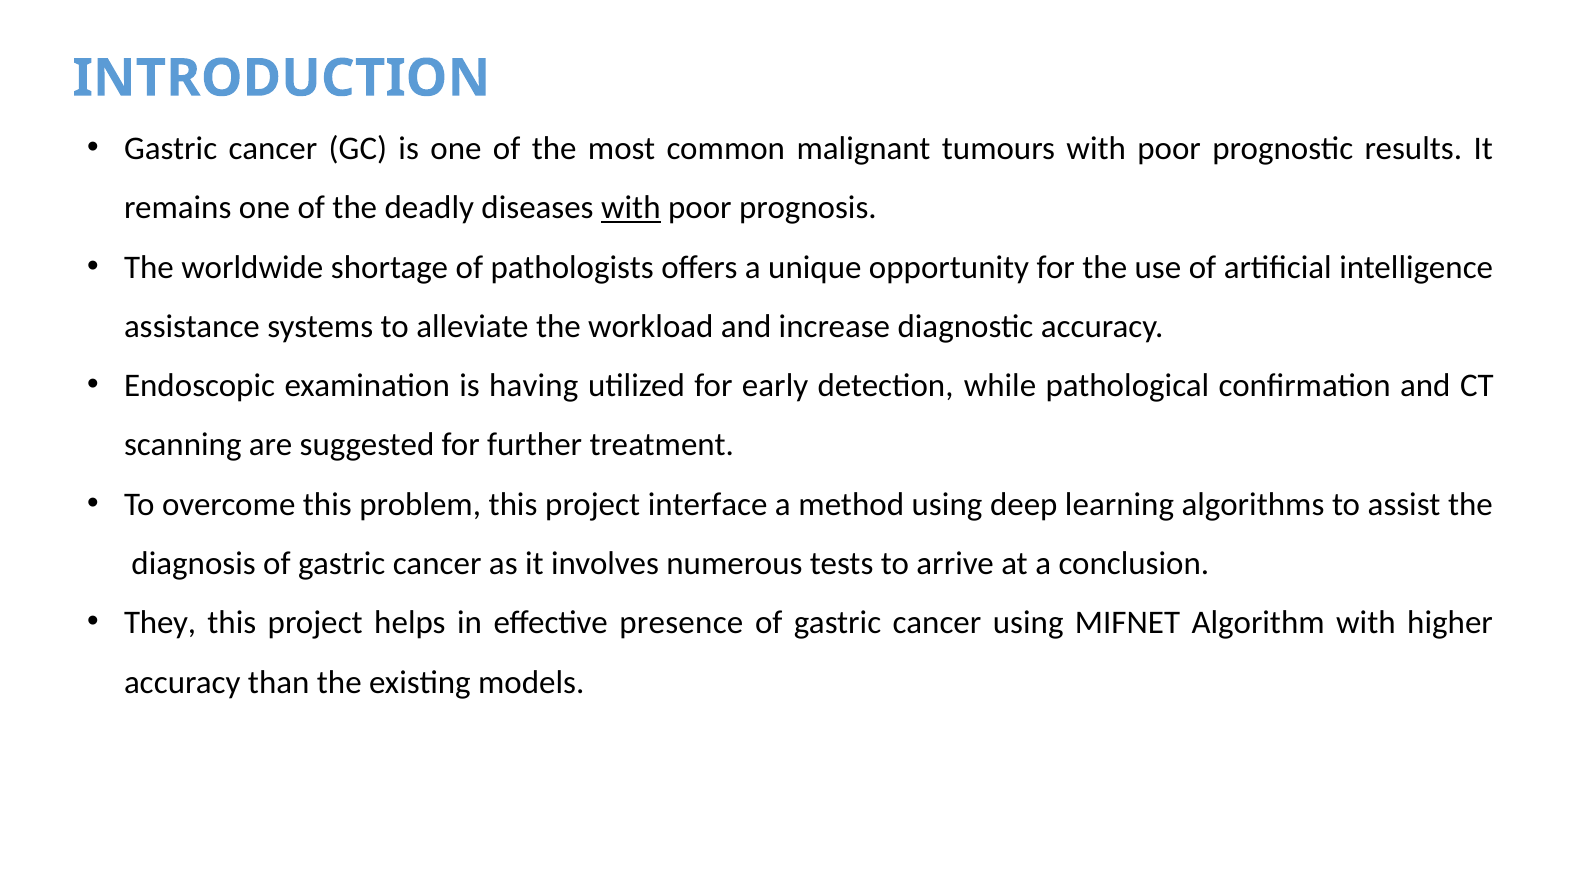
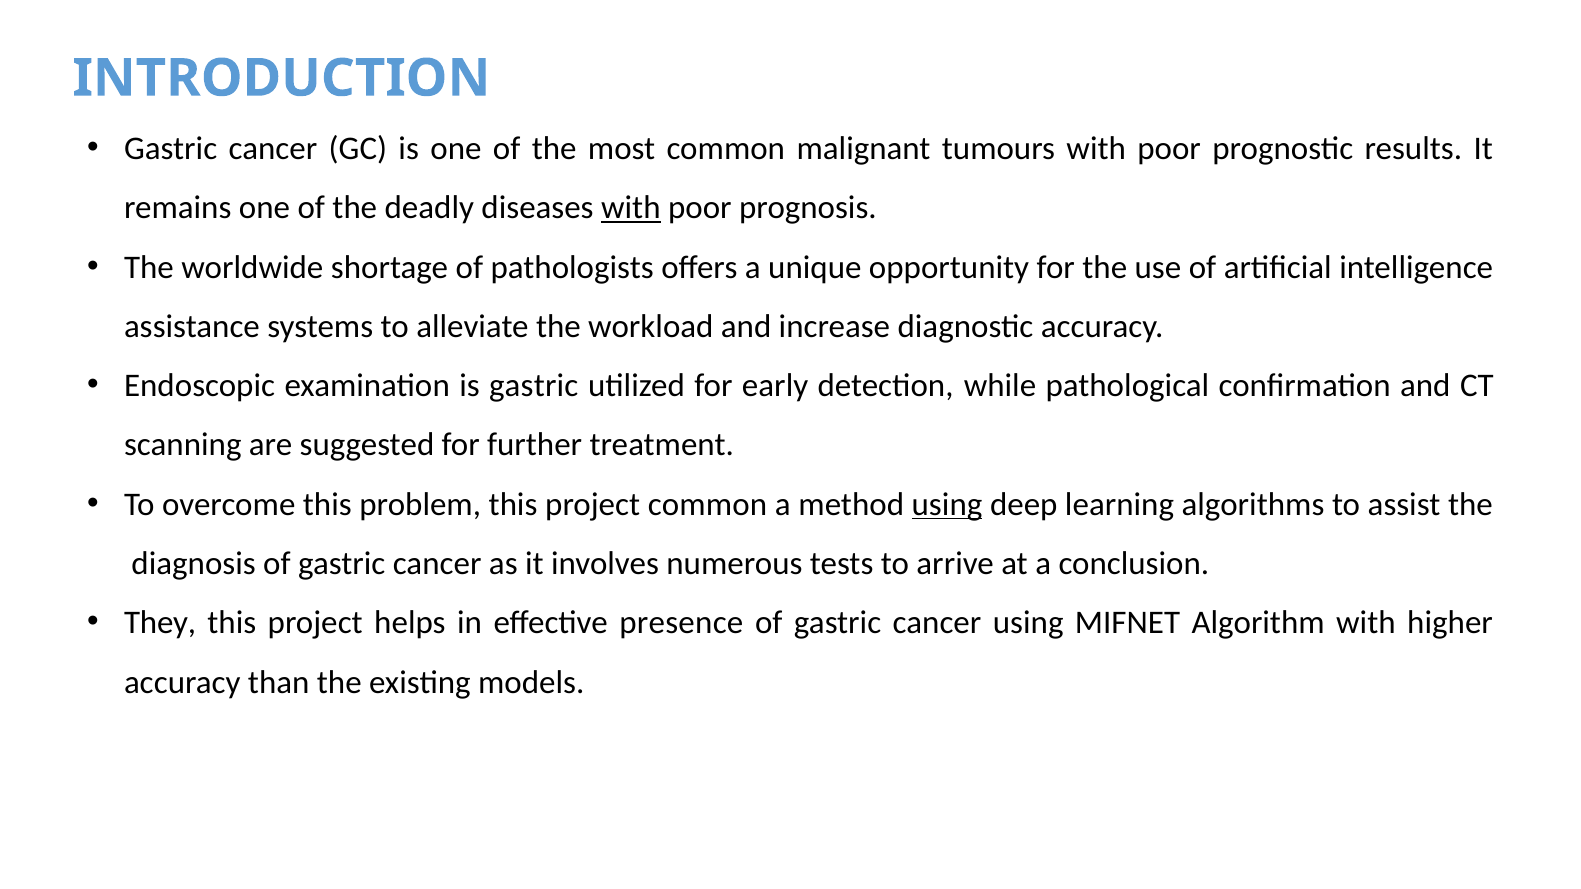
is having: having -> gastric (534, 386)
project interface: interface -> common (707, 504)
using underline: none -> present (947, 504)
